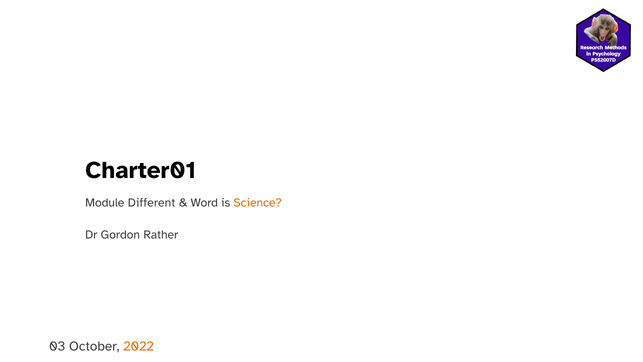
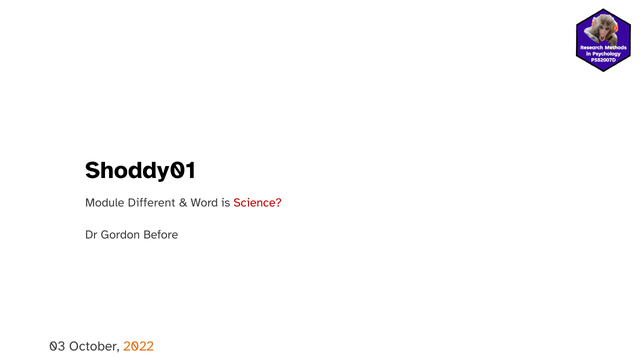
Charter01: Charter01 -> Shoddy01 (141, 170)
Science colour: orange -> red (258, 203)
Rather: Rather -> Before (161, 235)
